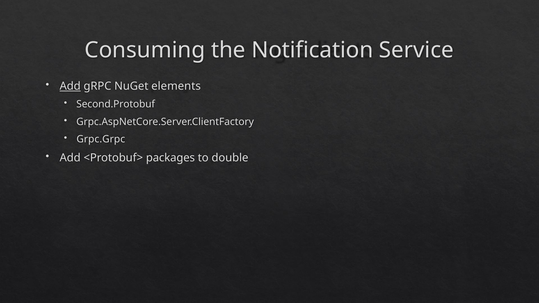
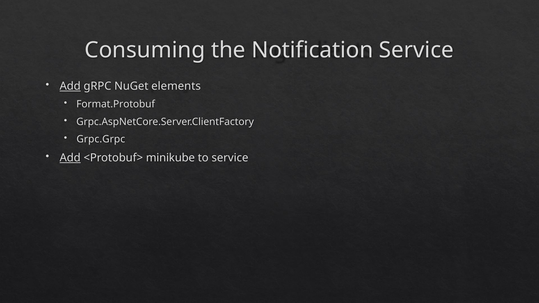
Second.Protobuf: Second.Protobuf -> Format.Protobuf (116, 104)
Add underline: none -> present (70, 158)
packages: packages -> minikube (170, 158)
to double: double -> service (230, 158)
